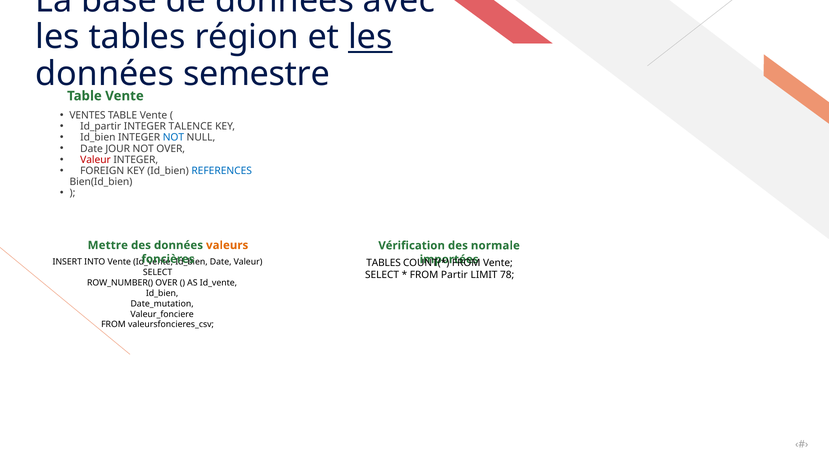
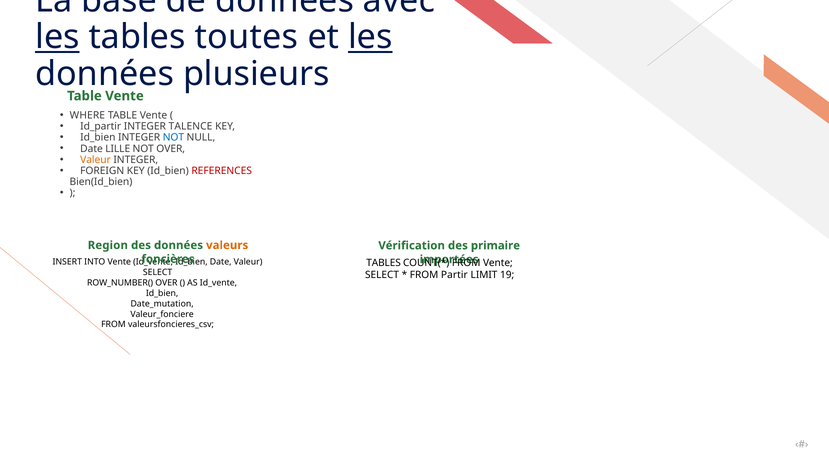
les underline: none -> present (57, 37)
région: région -> toutes (246, 37)
semestre: semestre -> plusieurs (256, 74)
VENTES: VENTES -> WHERE (87, 116)
JOUR: JOUR -> LILLE (118, 149)
Valeur colour: red -> orange (95, 160)
REFERENCES colour: blue -> red (222, 171)
Mettre: Mettre -> Region (108, 245)
normale: normale -> primaire (495, 246)
78: 78 -> 19 (507, 275)
